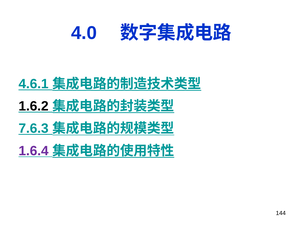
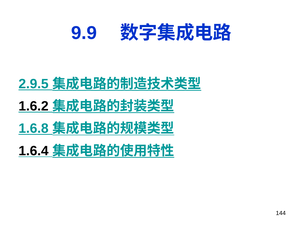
4.0: 4.0 -> 9.9 (84, 33)
4.6.1: 4.6.1 -> 2.9.5 (34, 84)
7.6.3: 7.6.3 -> 1.6.8 (34, 128)
1.6.4 colour: purple -> black (34, 151)
